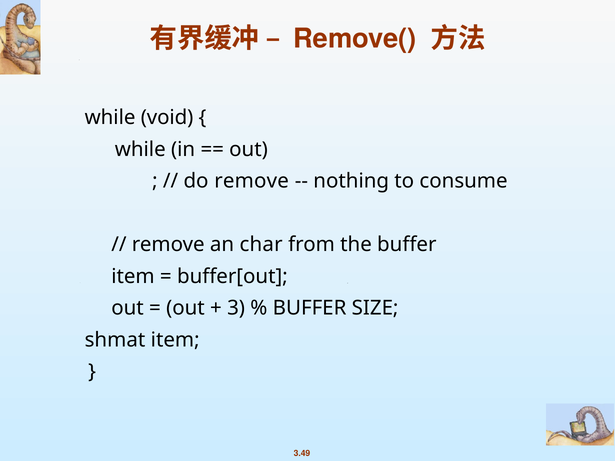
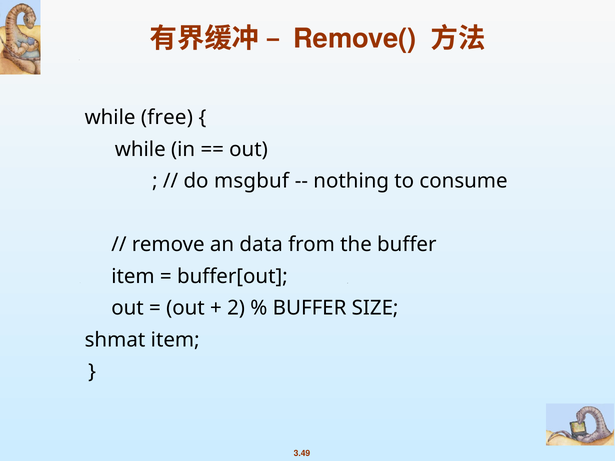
void: void -> free (167, 118)
do remove: remove -> msgbuf (252, 181)
char: char -> data (261, 245)
3: 3 -> 2 (236, 308)
